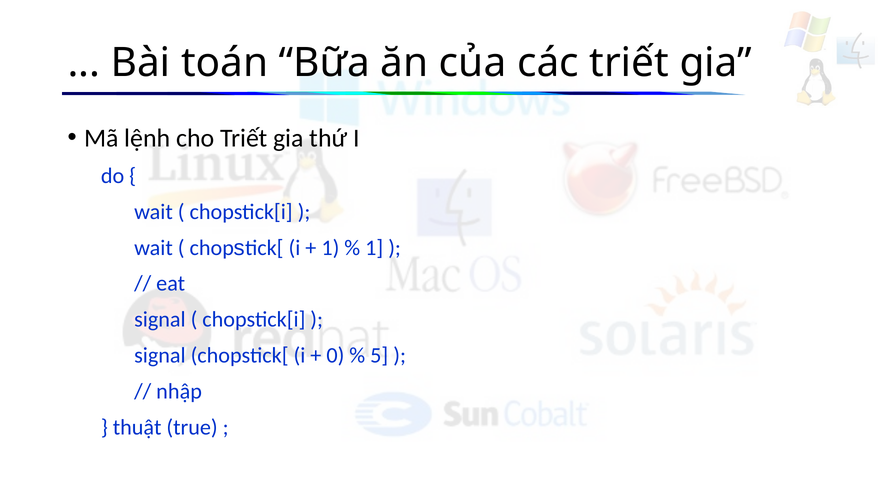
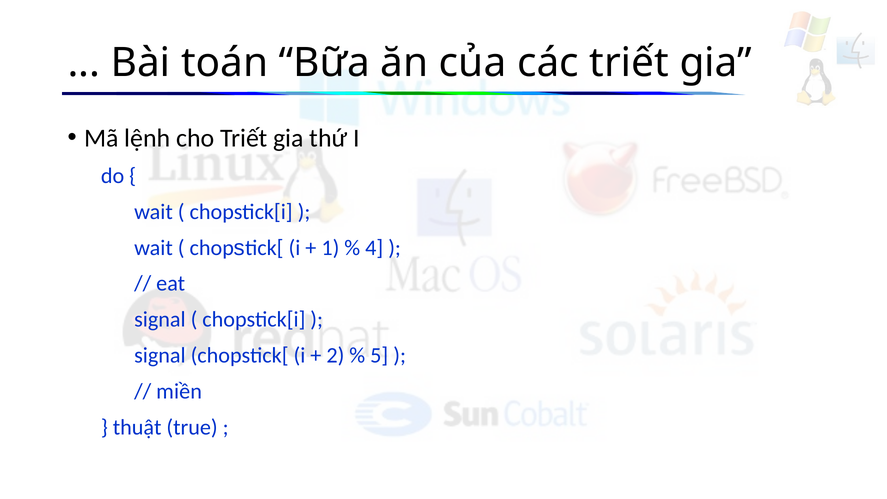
1: 1 -> 4 (374, 248)
0: 0 -> 2 (335, 355)
nhập: nhập -> miền (179, 391)
